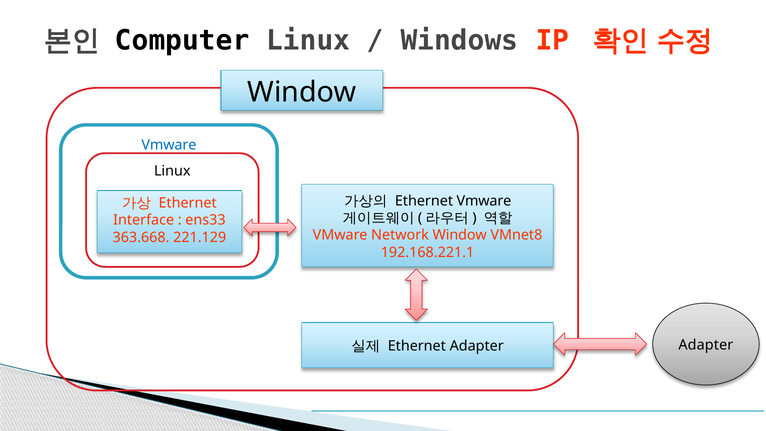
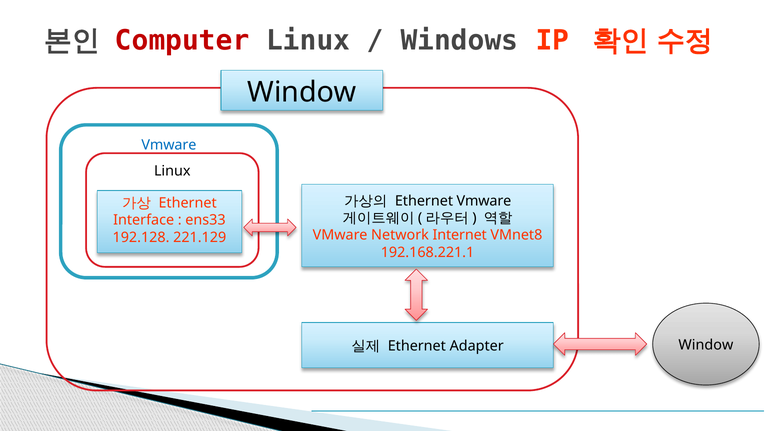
Computer colour: black -> red (182, 41)
Network Window: Window -> Internet (460, 235)
363.668: 363.668 -> 192.128 (141, 237)
Adapter Adapter: Adapter -> Window (706, 345)
